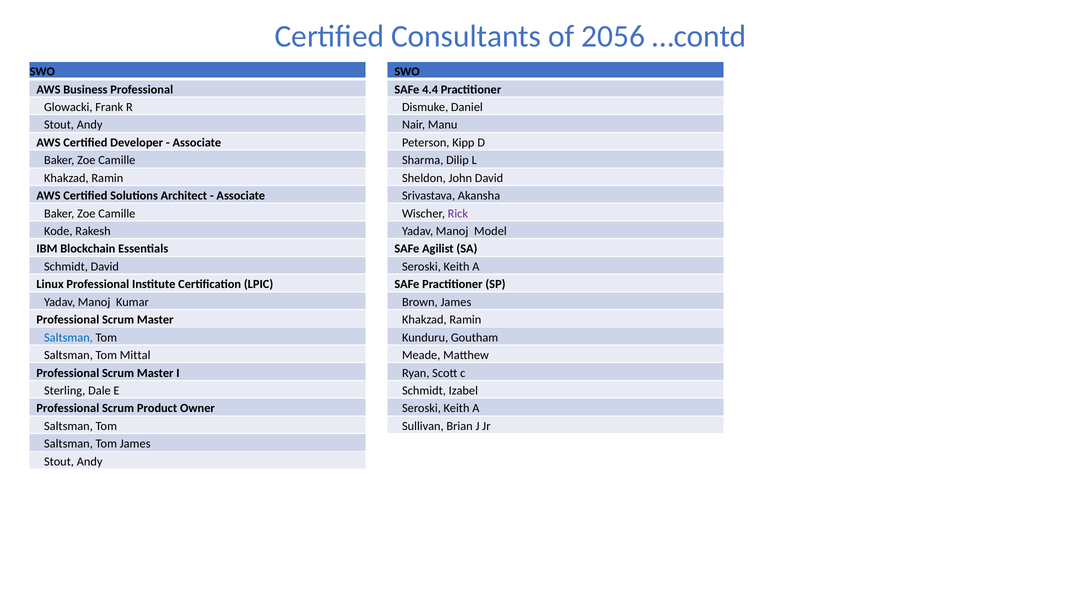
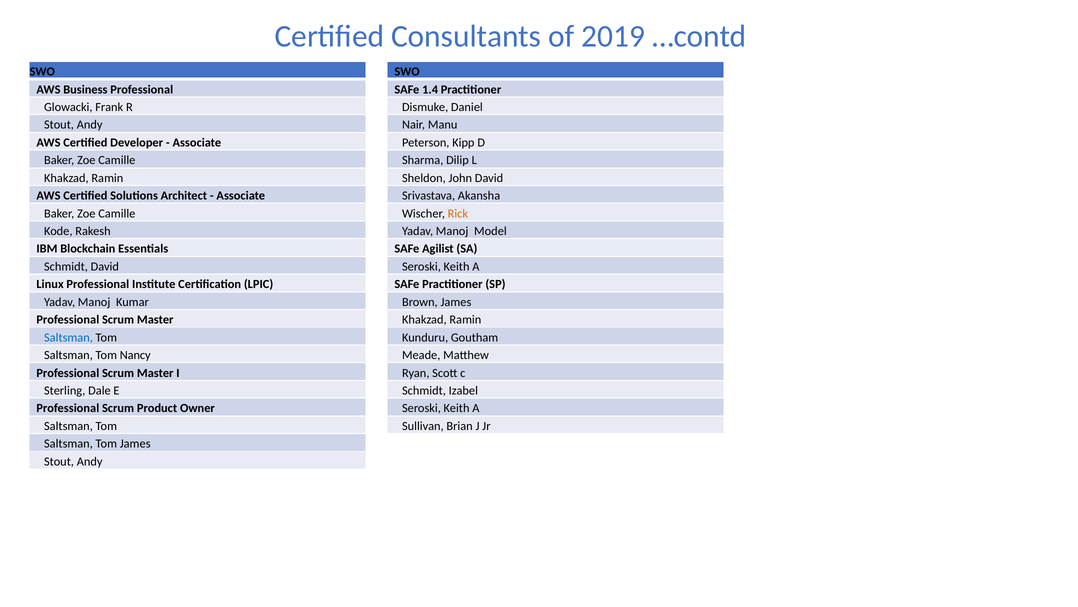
2056: 2056 -> 2019 (613, 36)
4.4: 4.4 -> 1.4 (430, 89)
Rick colour: purple -> orange (458, 213)
Mittal: Mittal -> Nancy (135, 355)
